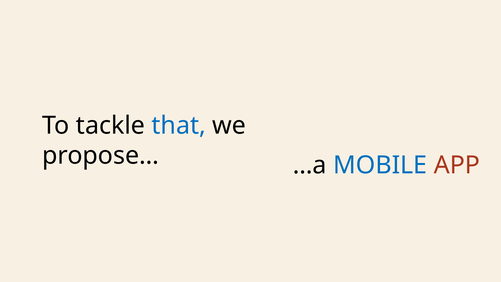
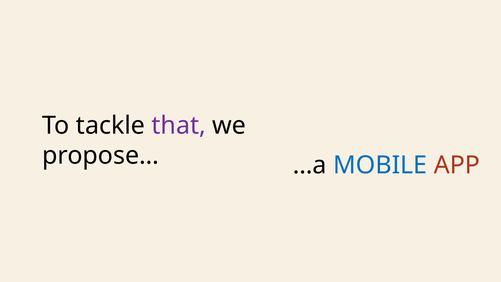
that colour: blue -> purple (179, 125)
